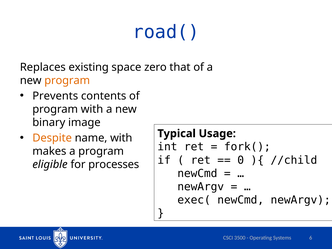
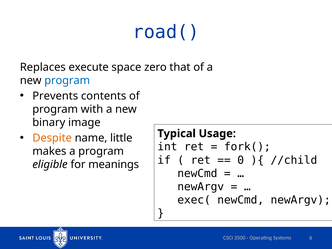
existing: existing -> execute (89, 67)
program colour: orange -> blue (67, 80)
name with: with -> little (121, 138)
processes: processes -> meanings (114, 165)
